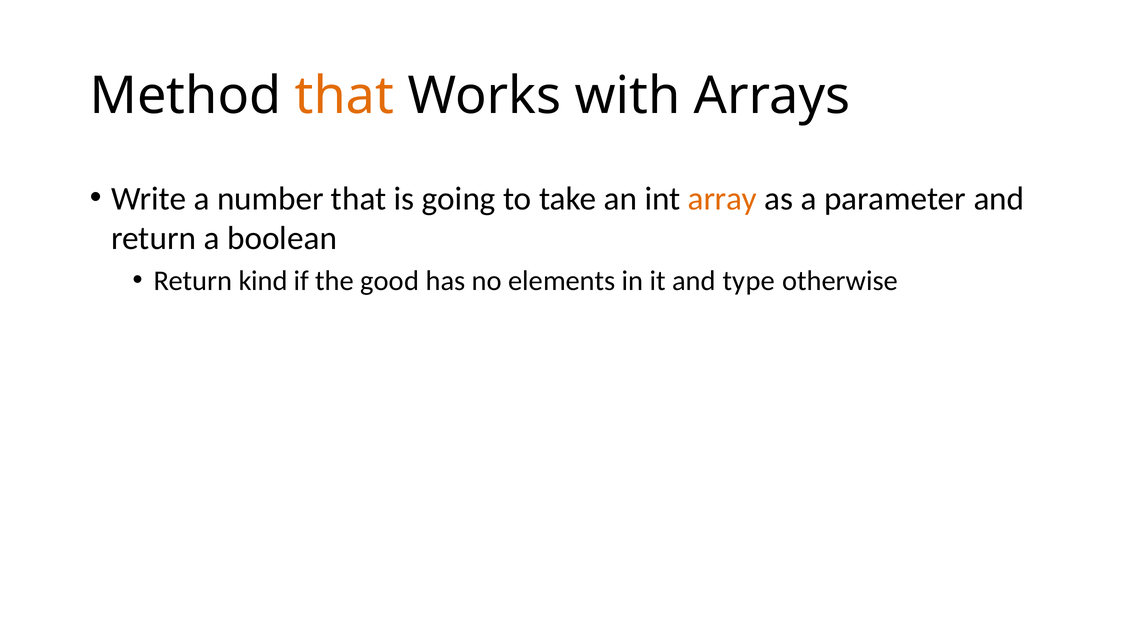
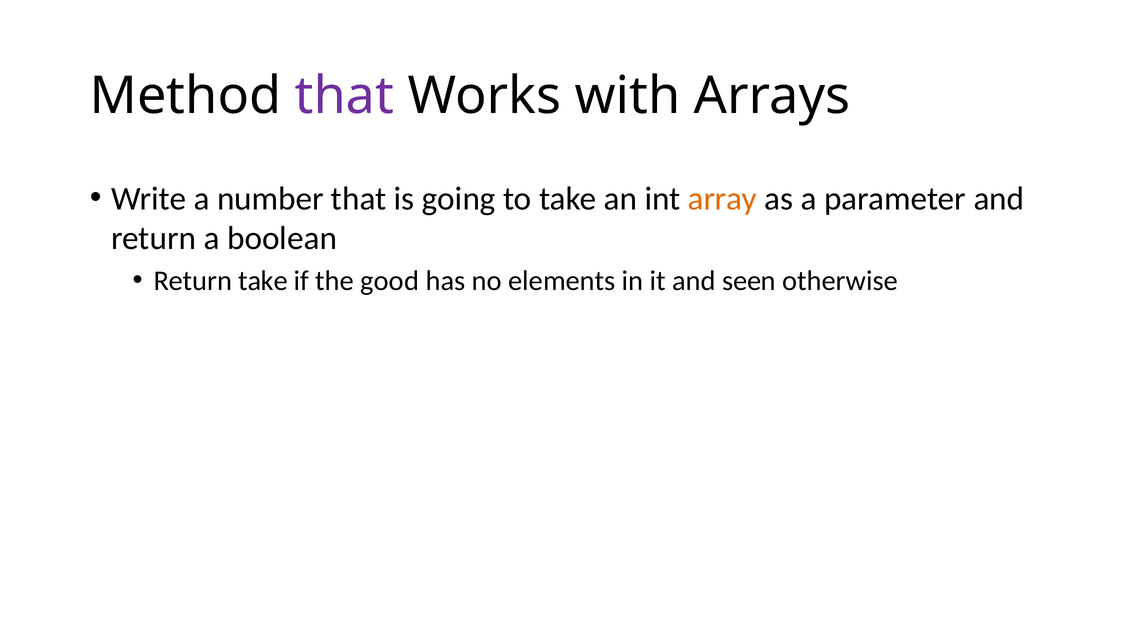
that colour: orange -> purple (344, 96)
Return kind: kind -> take (263, 281)
type: type -> seen (749, 281)
